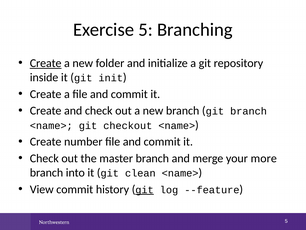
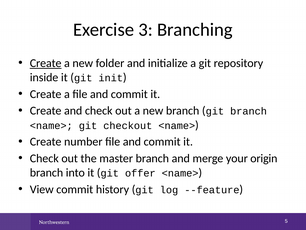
Exercise 5: 5 -> 3 (146, 30)
more: more -> origin (264, 158)
clean: clean -> offer (140, 173)
git underline: present -> none (145, 190)
